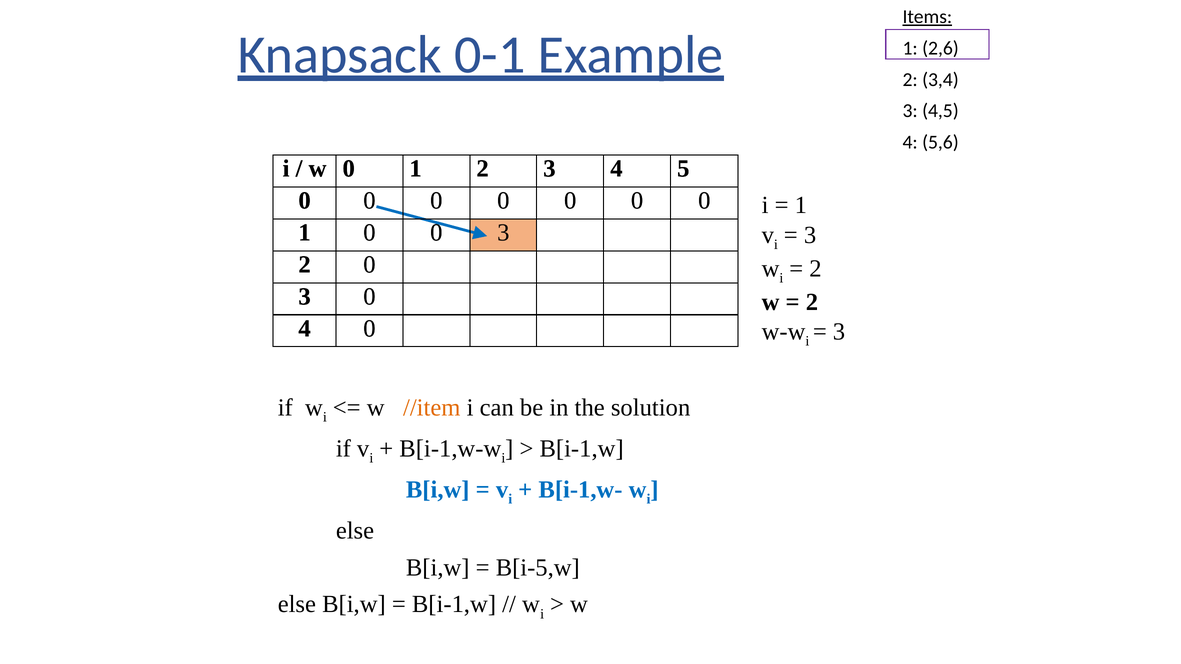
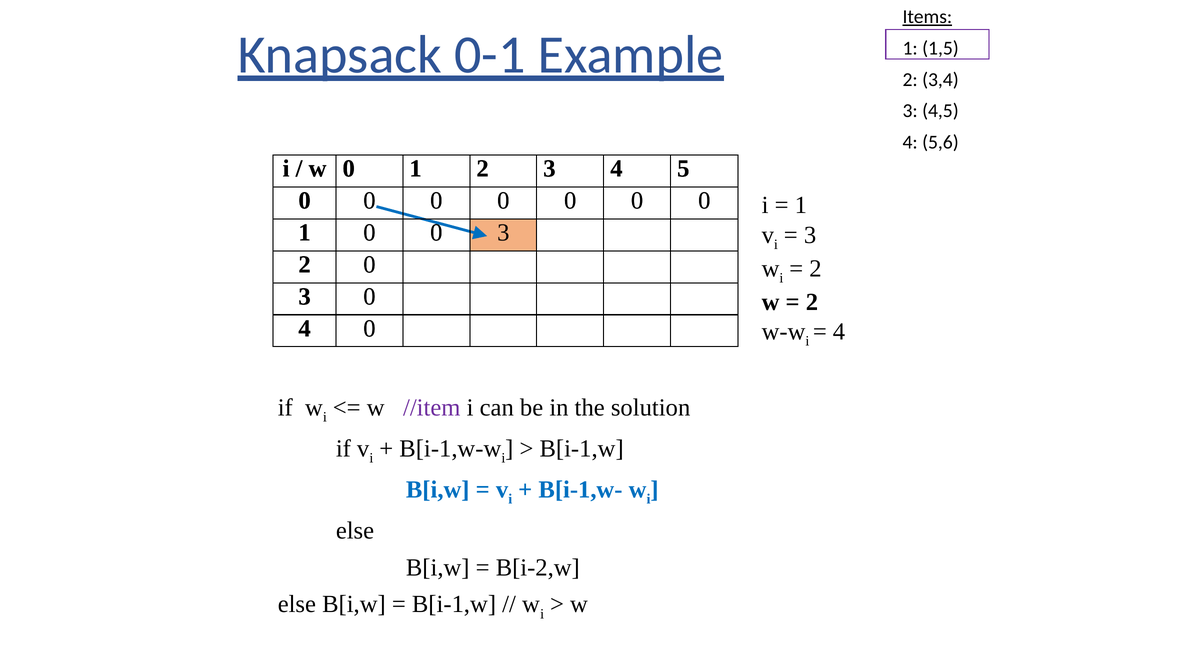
2,6: 2,6 -> 1,5 (940, 48)
3: 3 -> 4 (839, 332)
//item colour: orange -> purple (432, 408)
B[i-5,w: B[i-5,w -> B[i-2,w (538, 568)
